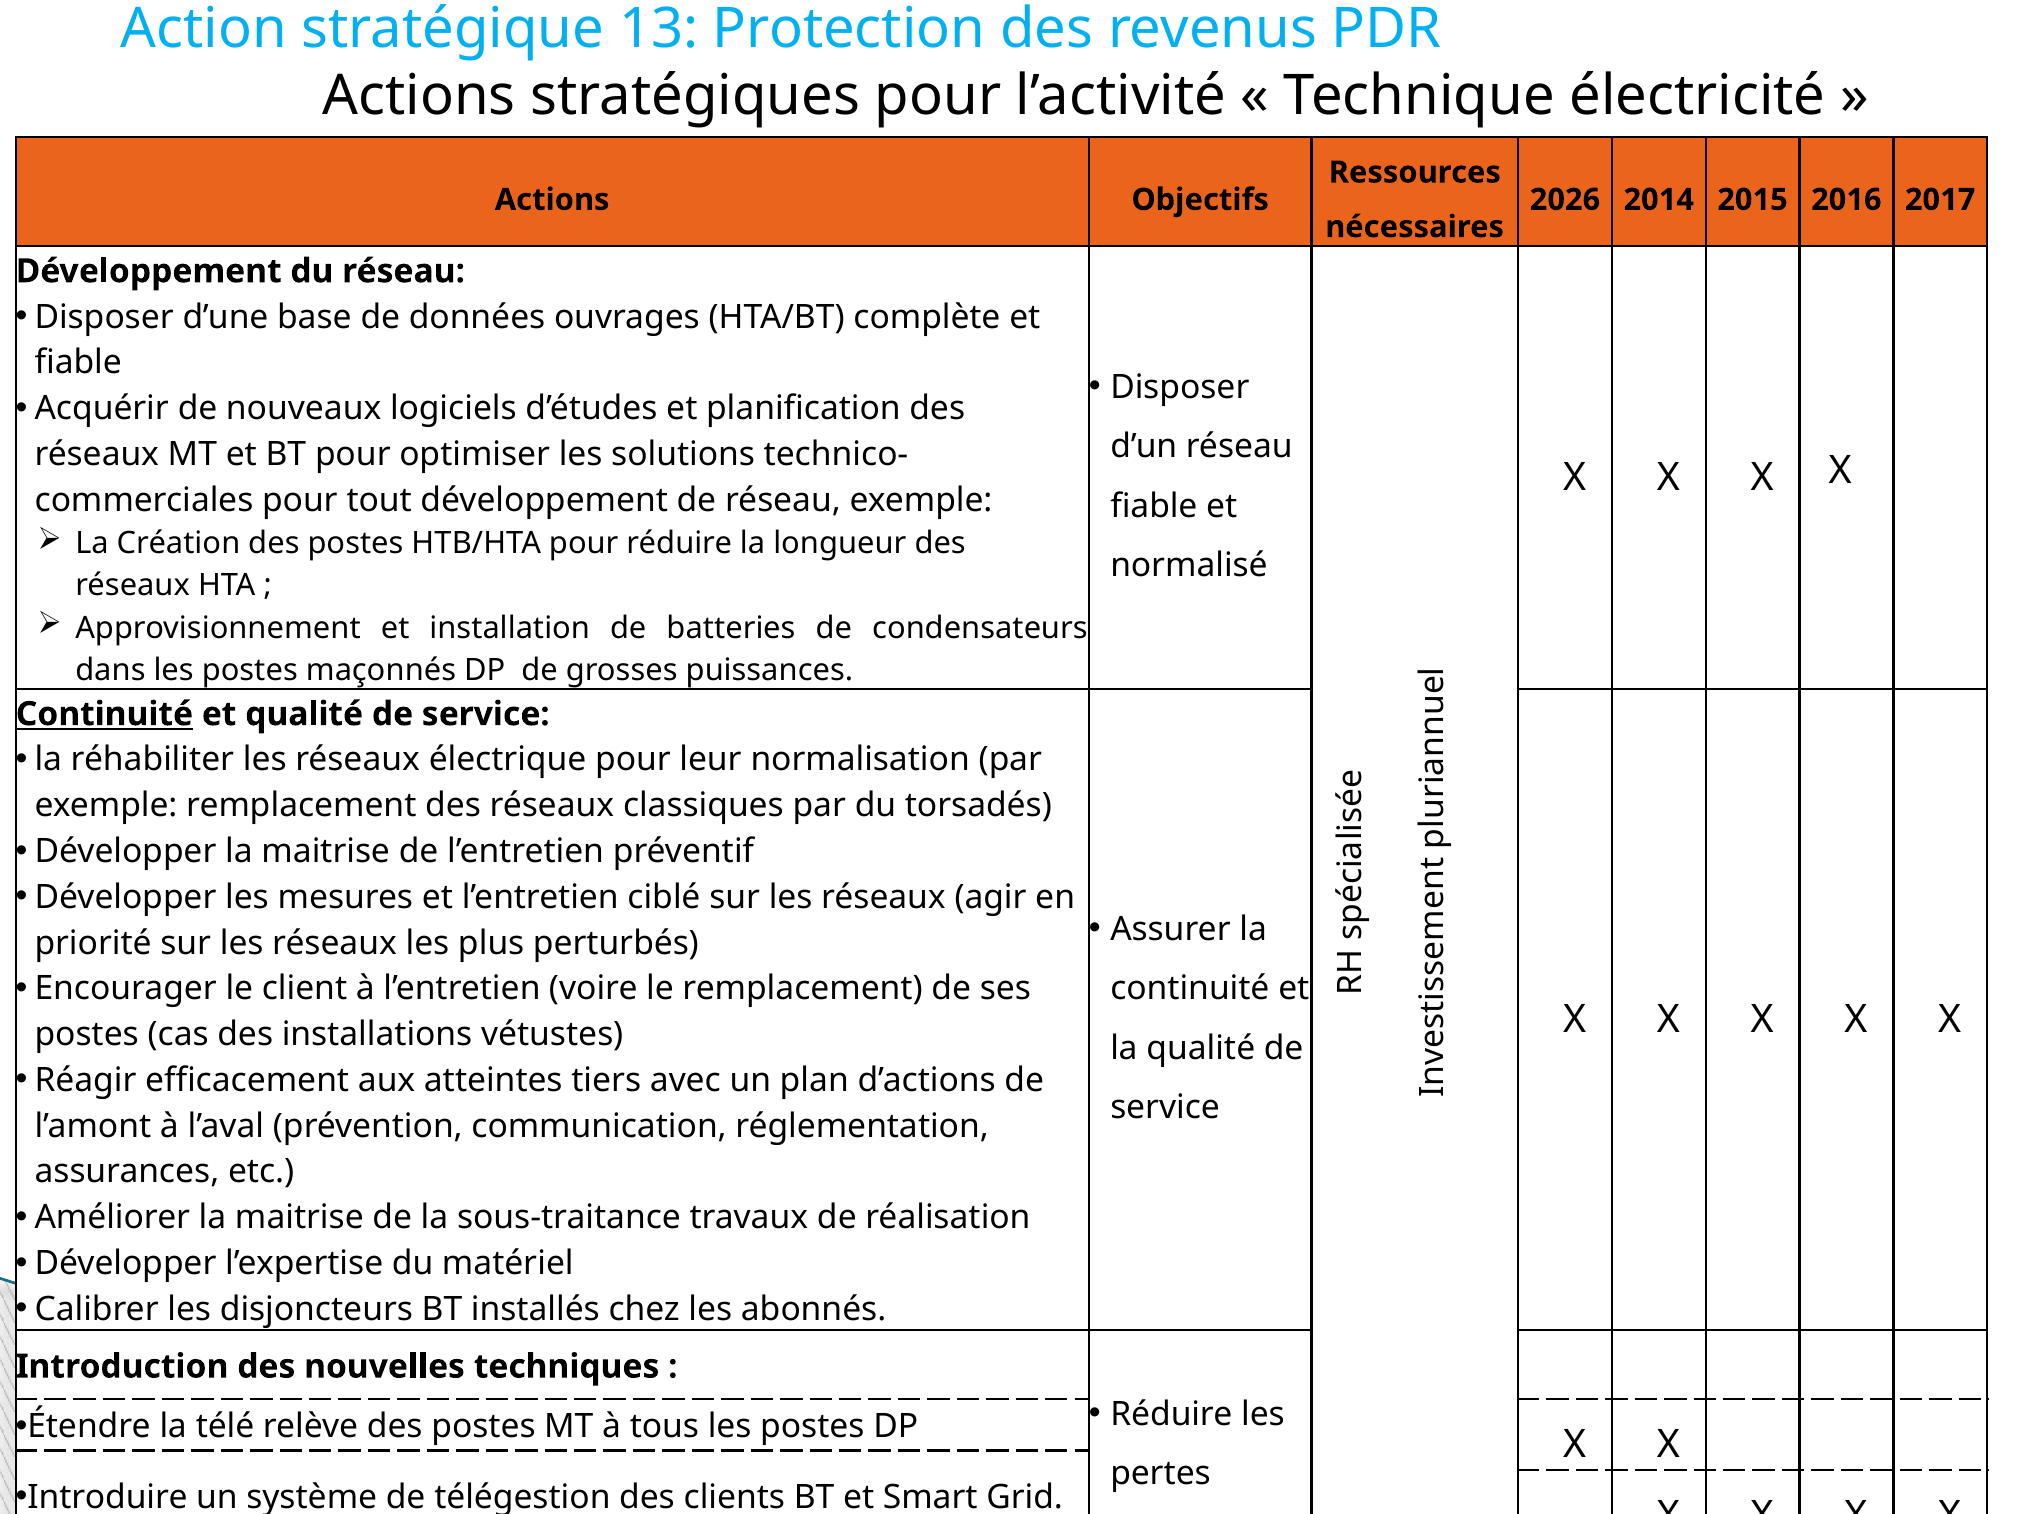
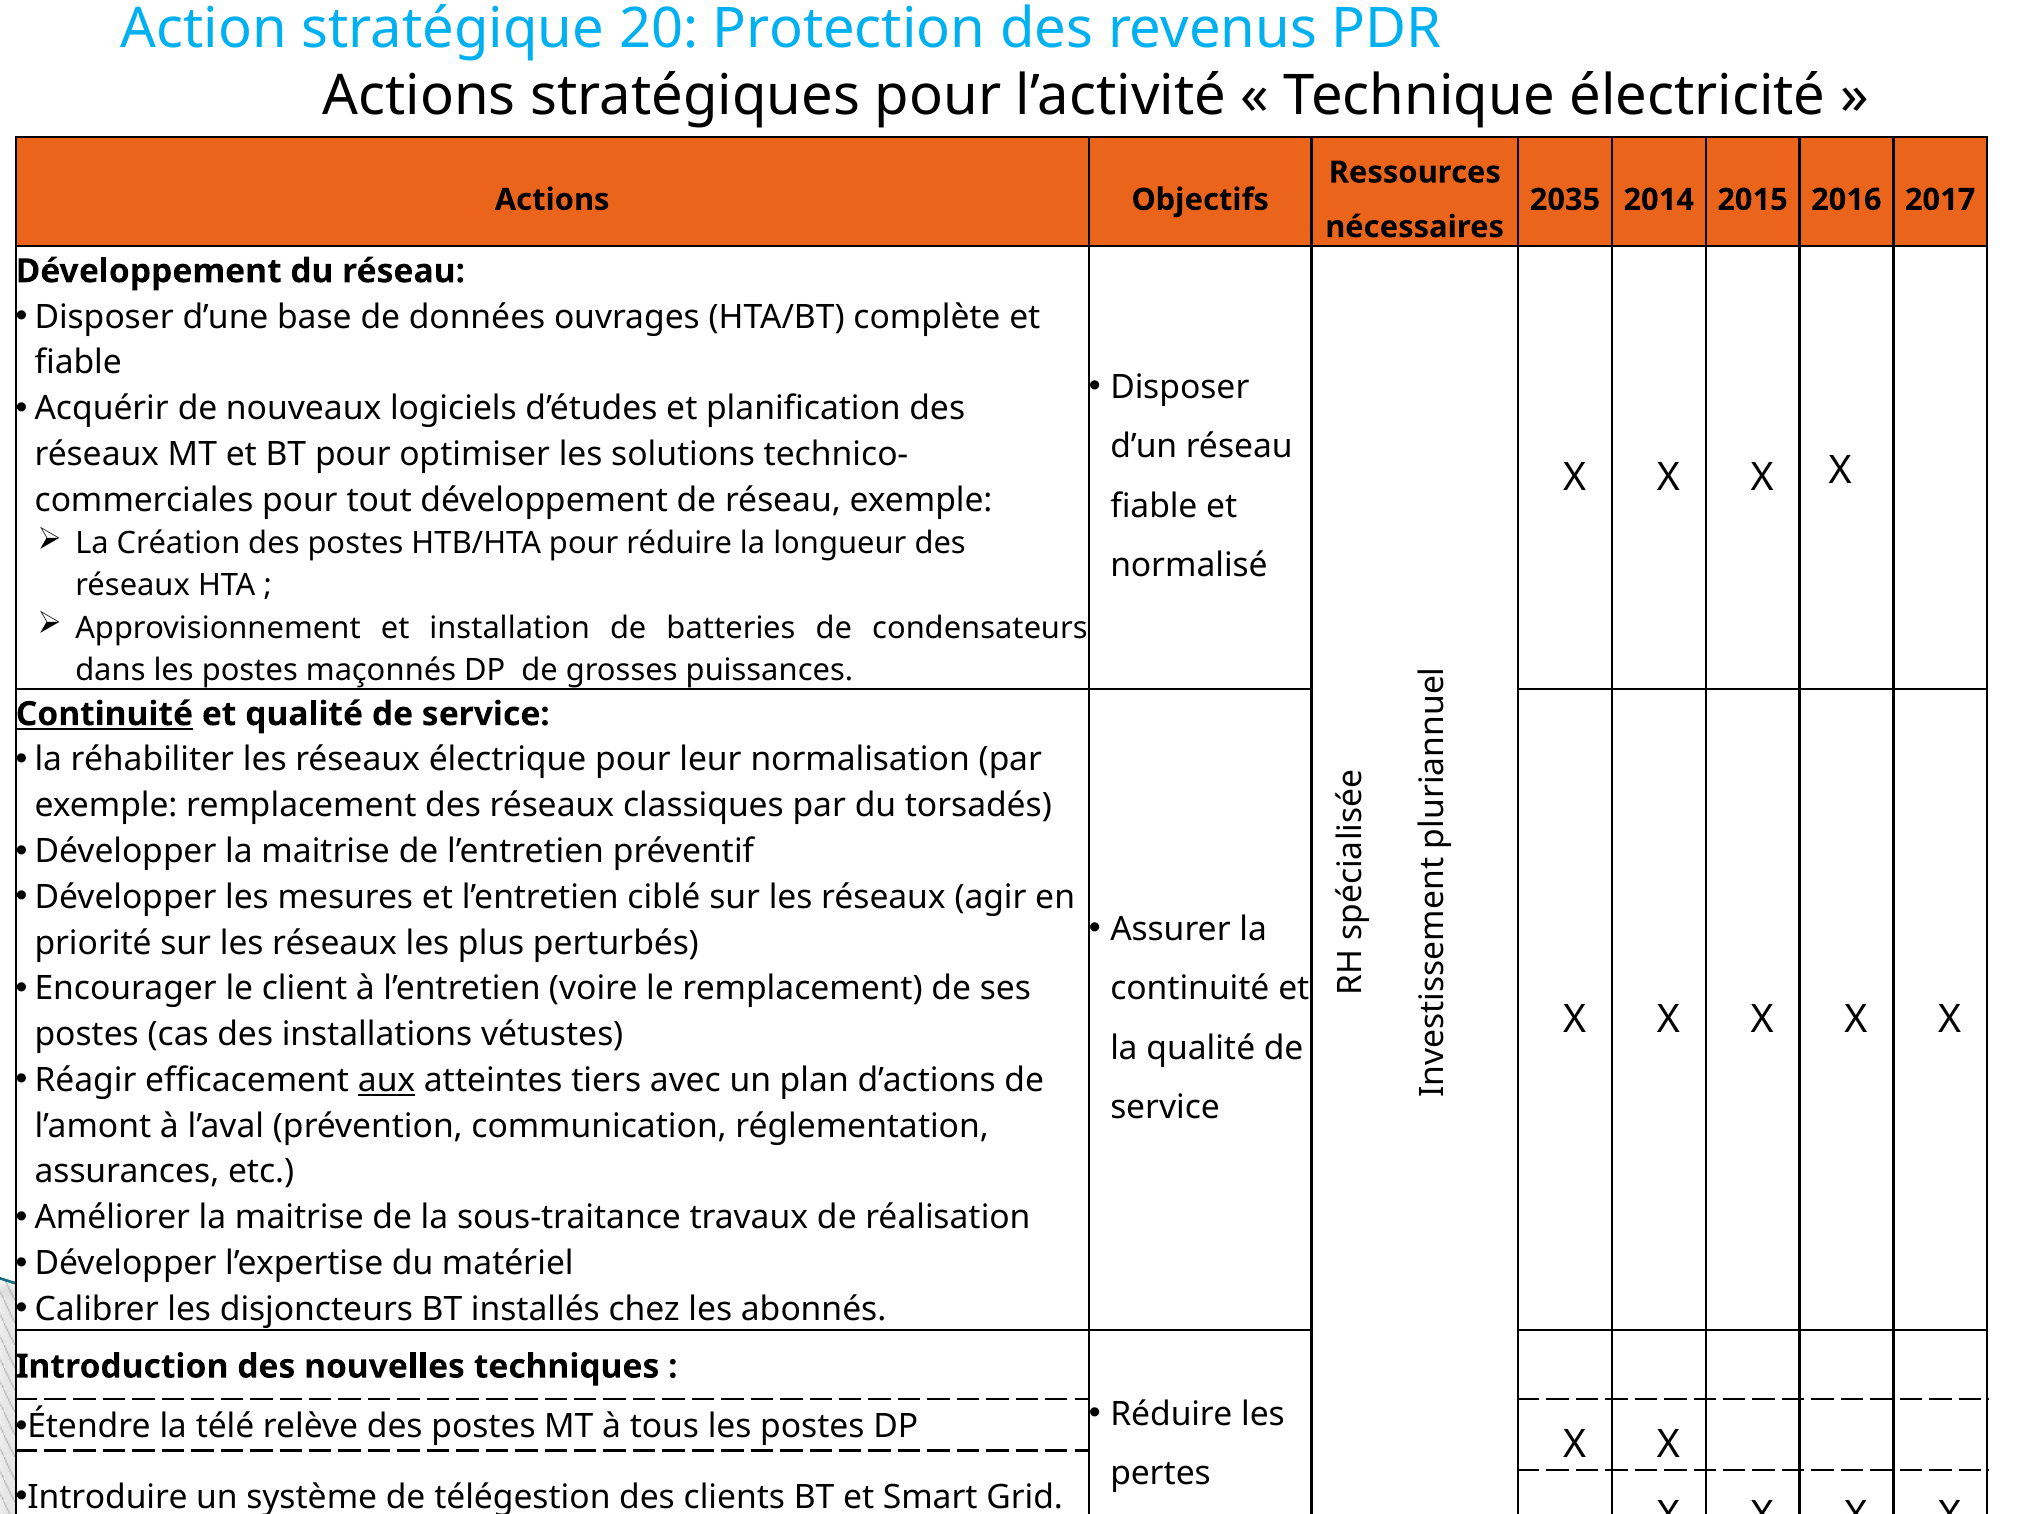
13: 13 -> 20 (659, 29)
2026: 2026 -> 2035 (1565, 200)
aux underline: none -> present (387, 1081)
